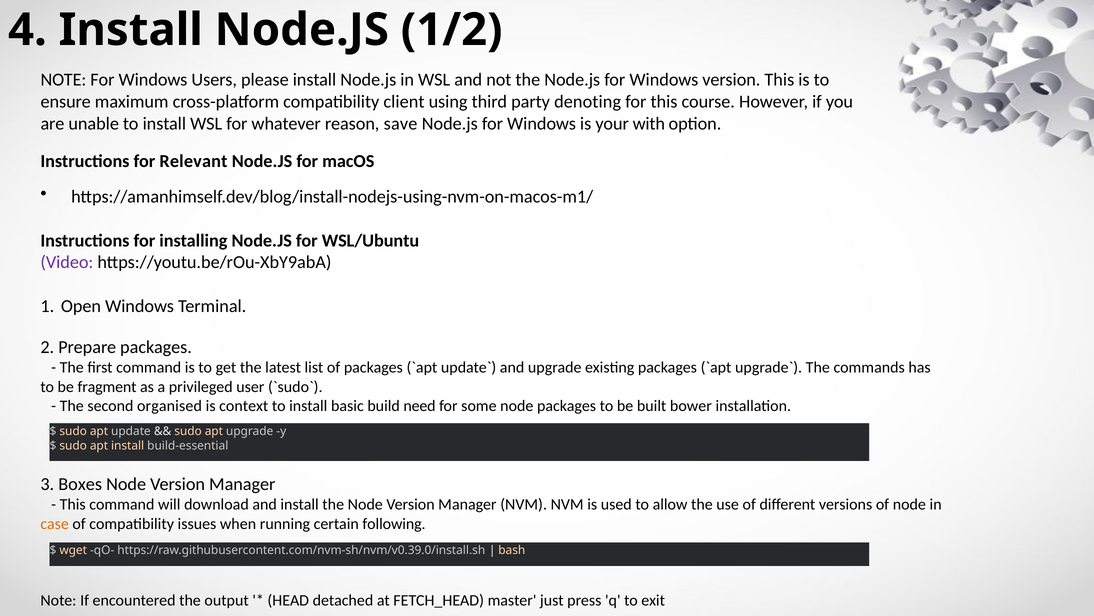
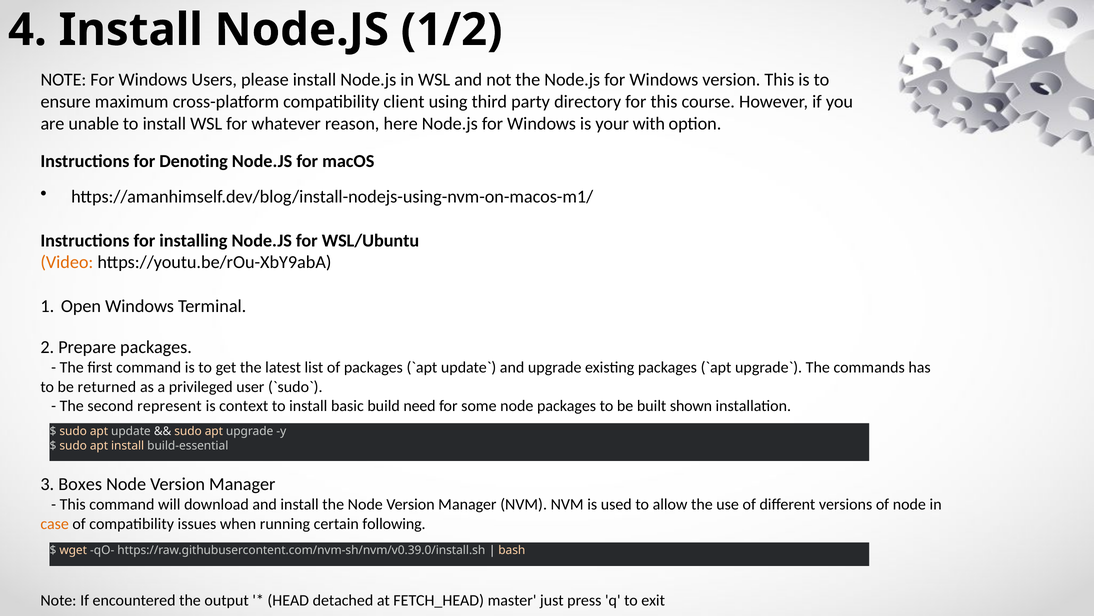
denoting: denoting -> directory (588, 102)
save: save -> here (401, 124)
Relevant: Relevant -> Denoting (194, 161)
Video colour: purple -> orange (67, 262)
fragment: fragment -> returned (107, 386)
organised: organised -> represent (169, 406)
bower: bower -> shown (691, 406)
